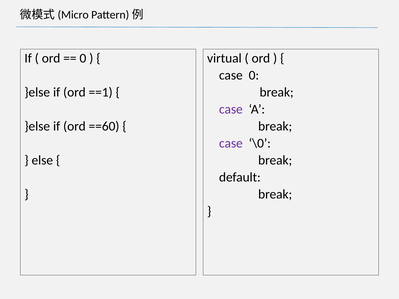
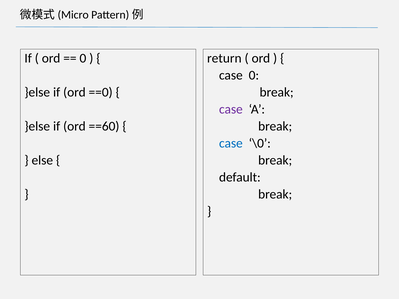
virtual: virtual -> return (224, 58)
==1: ==1 -> ==0 (101, 92)
case colour: purple -> blue (231, 143)
